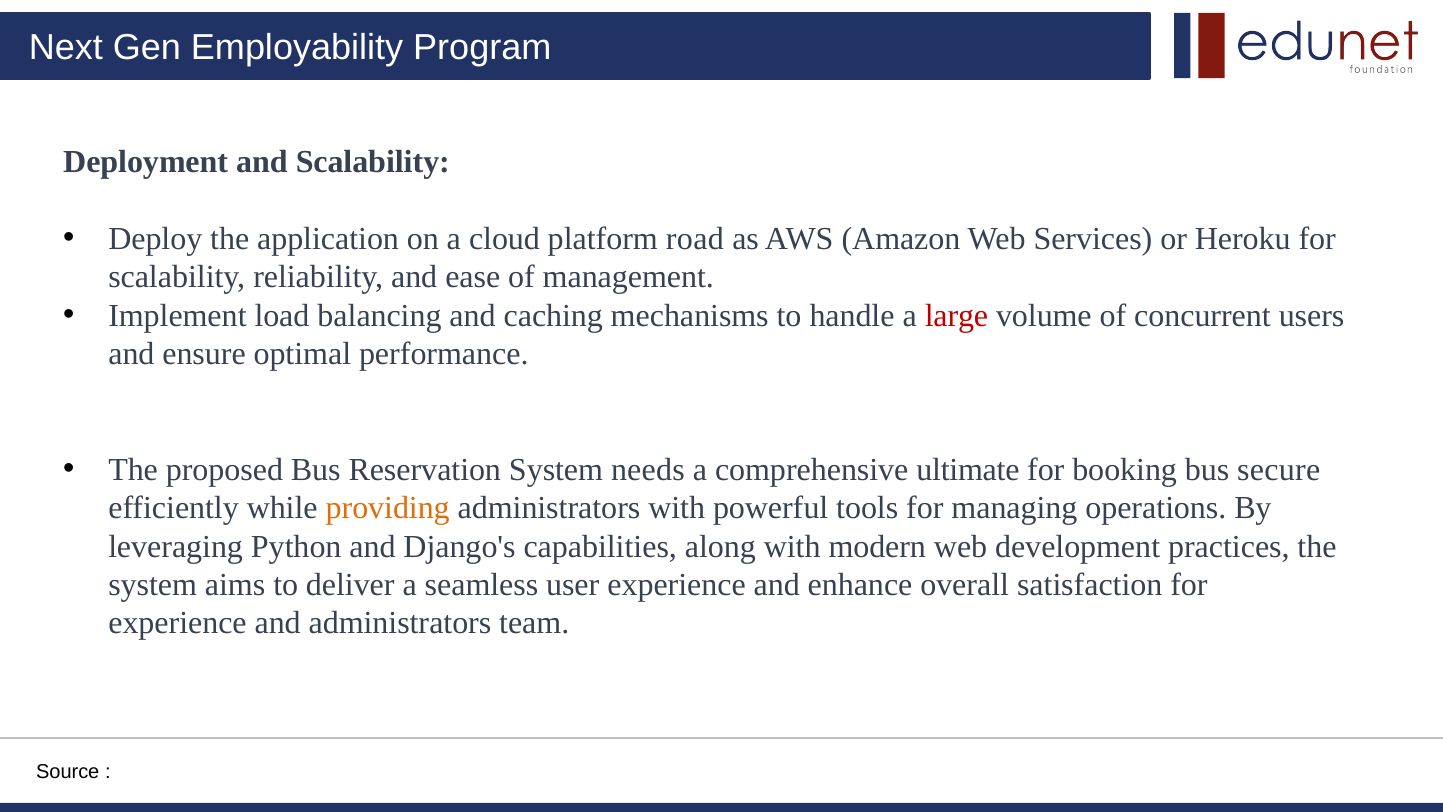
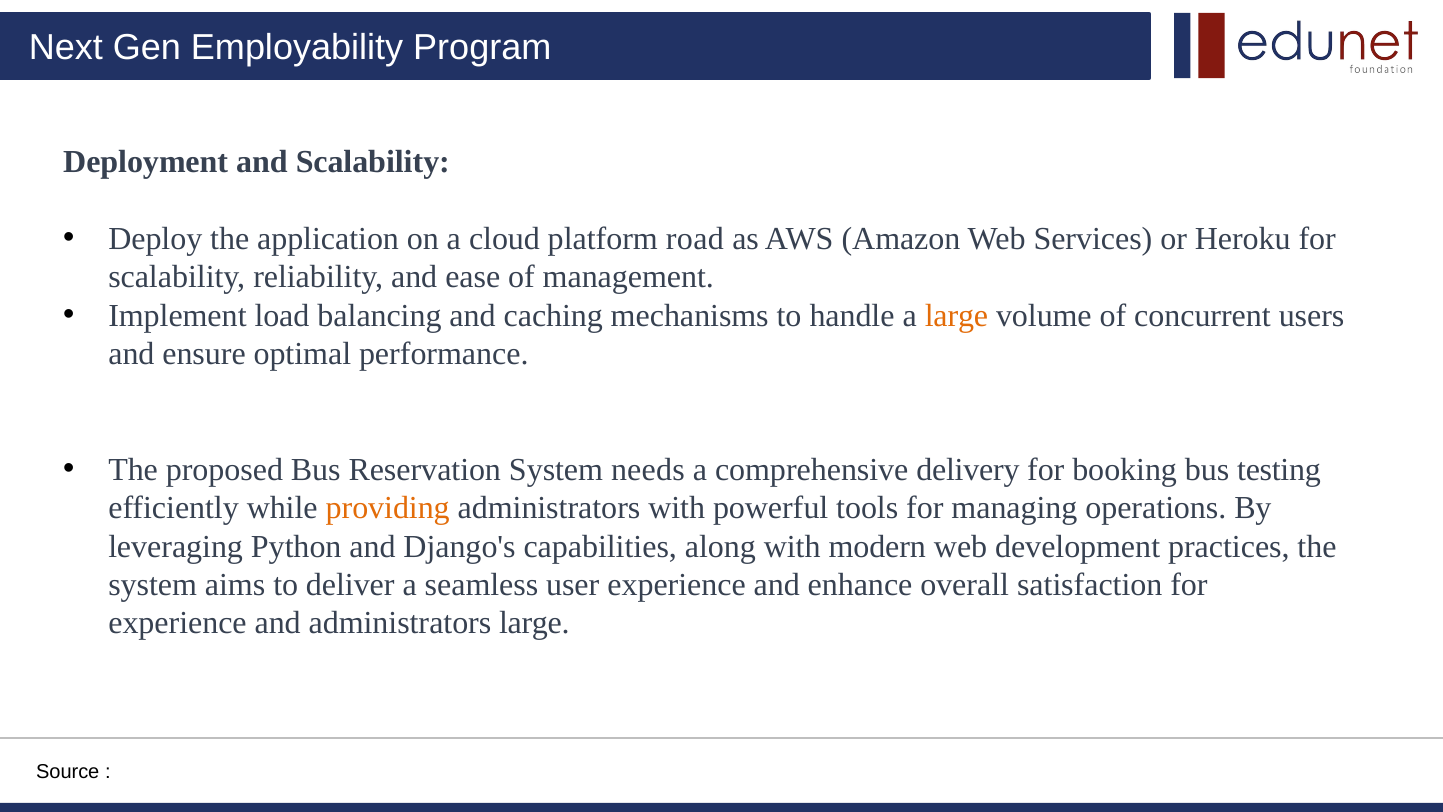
large colour: red -> orange (956, 315)
ultimate: ultimate -> delivery (968, 469)
secure: secure -> testing (1279, 469)
administrators team: team -> large (534, 623)
